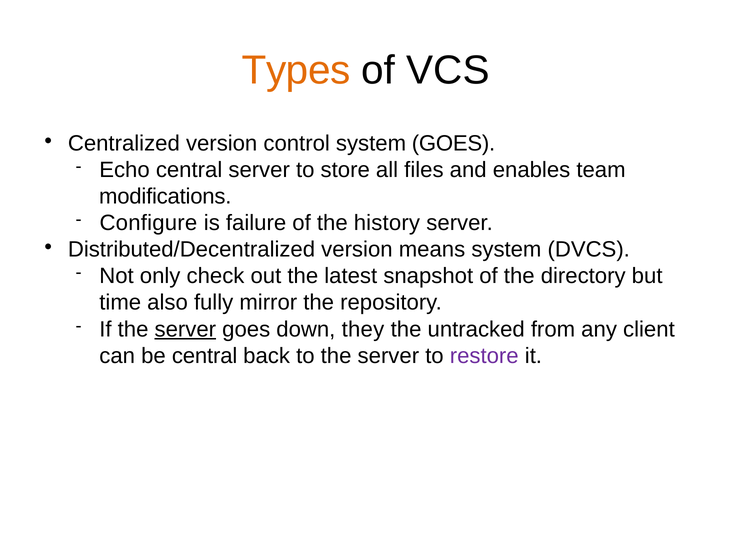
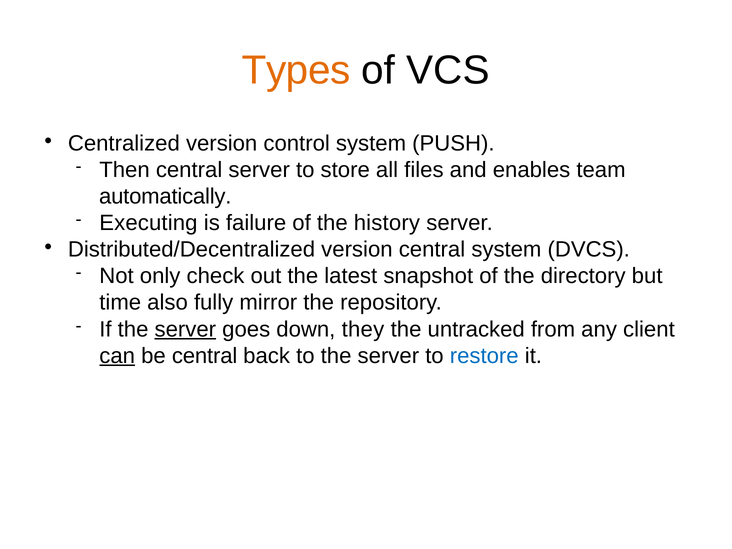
system GOES: GOES -> PUSH (453, 143)
Echo: Echo -> Then (125, 170)
modifications: modifications -> automatically (165, 196)
Configure: Configure -> Executing (148, 223)
version means: means -> central (432, 250)
can underline: none -> present (117, 356)
restore colour: purple -> blue (484, 356)
